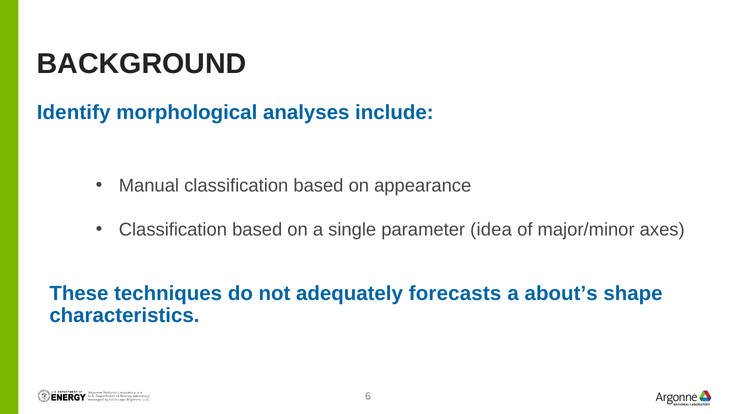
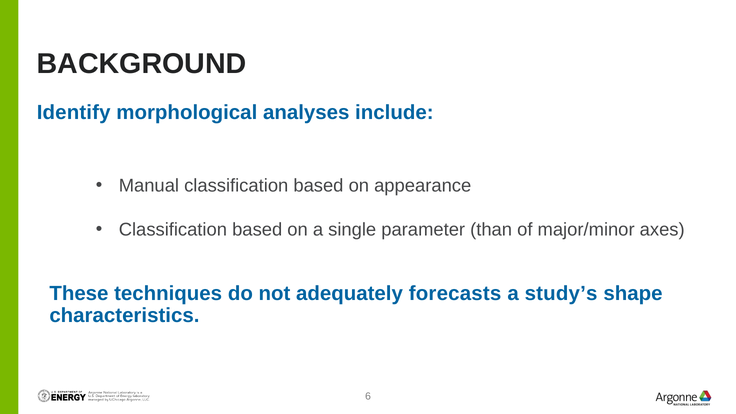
idea: idea -> than (491, 230)
about’s: about’s -> study’s (561, 293)
